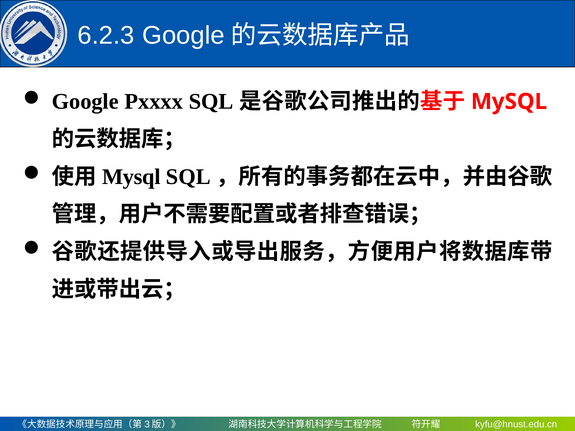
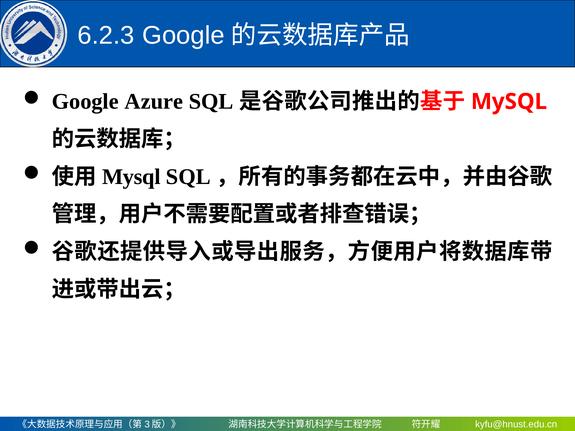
Pxxxx: Pxxxx -> Azure (154, 102)
